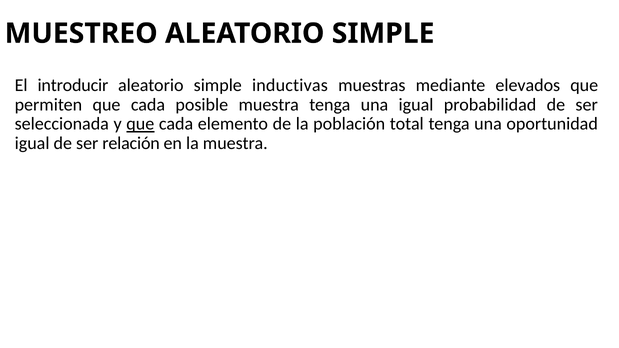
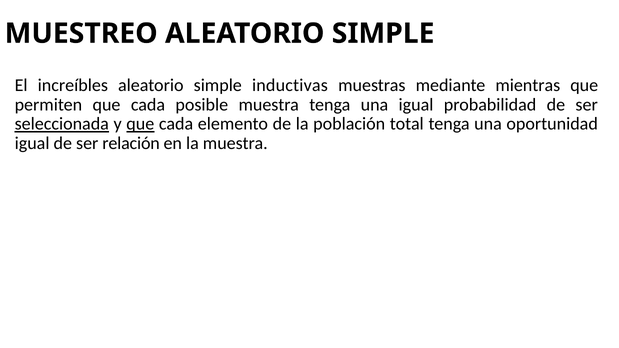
introducir: introducir -> increíbles (73, 85)
elevados: elevados -> mientras (528, 85)
seleccionada underline: none -> present (62, 124)
